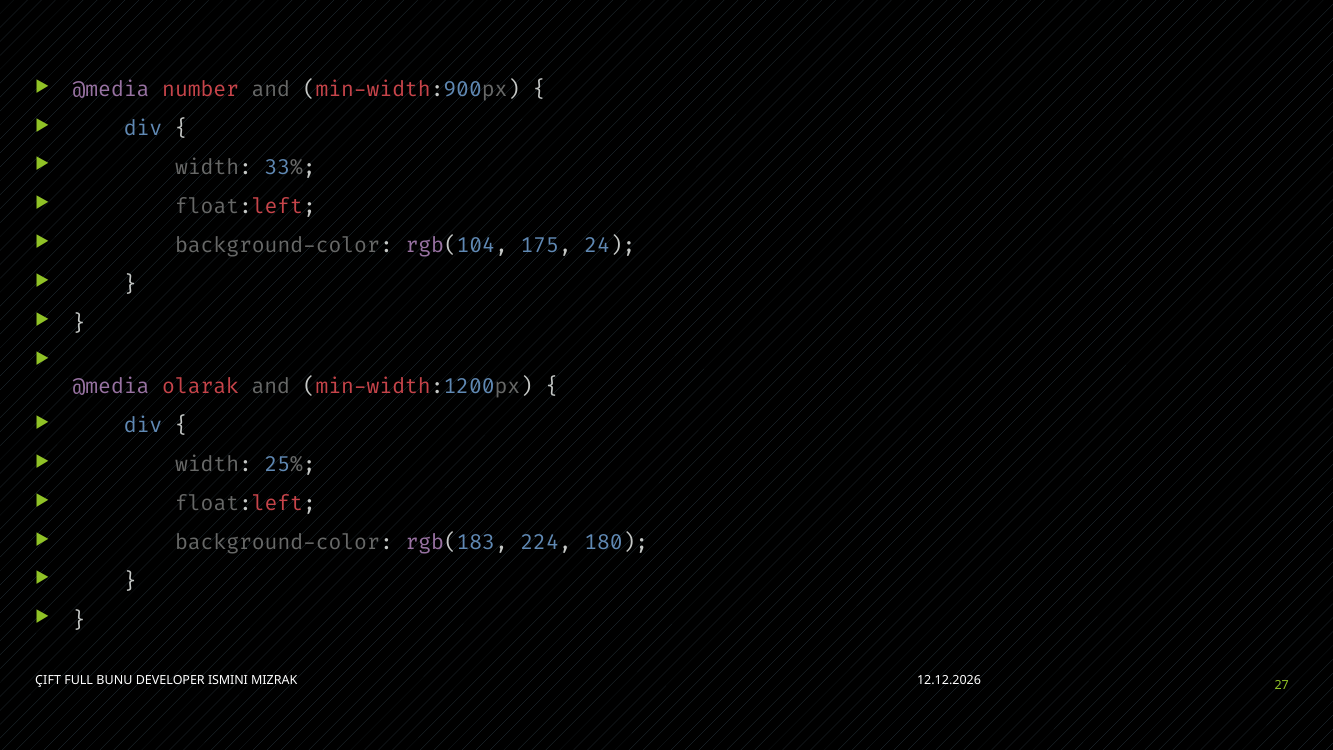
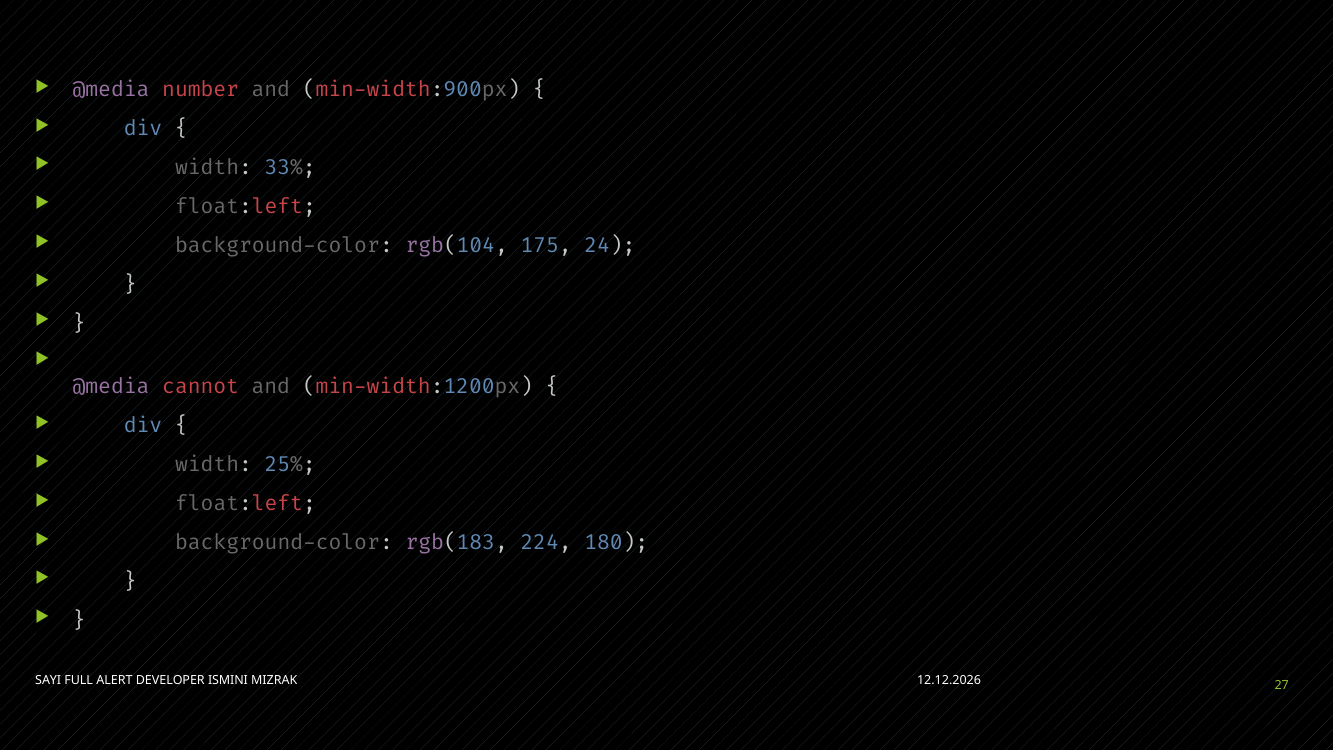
olarak: olarak -> cannot (201, 387)
ÇIFT: ÇIFT -> SAYI (48, 680)
BUNU: BUNU -> ALERT (114, 680)
